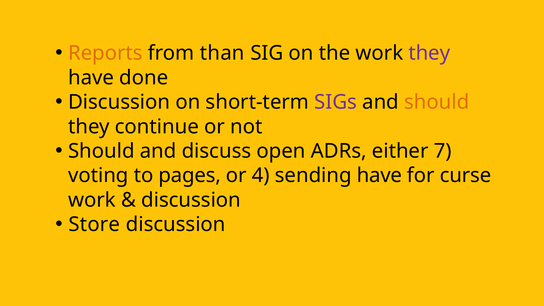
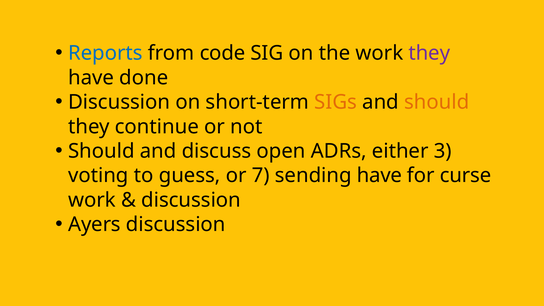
Reports colour: orange -> blue (105, 53)
than: than -> code (222, 53)
SIGs colour: purple -> orange (336, 102)
7: 7 -> 3 (443, 151)
pages: pages -> guess (190, 176)
4: 4 -> 7 (261, 176)
Store: Store -> Ayers (94, 225)
